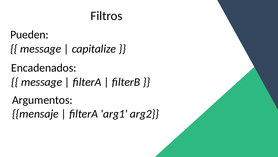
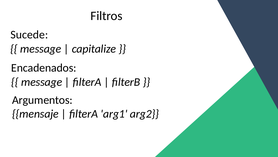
Pueden: Pueden -> Sucede (29, 35)
